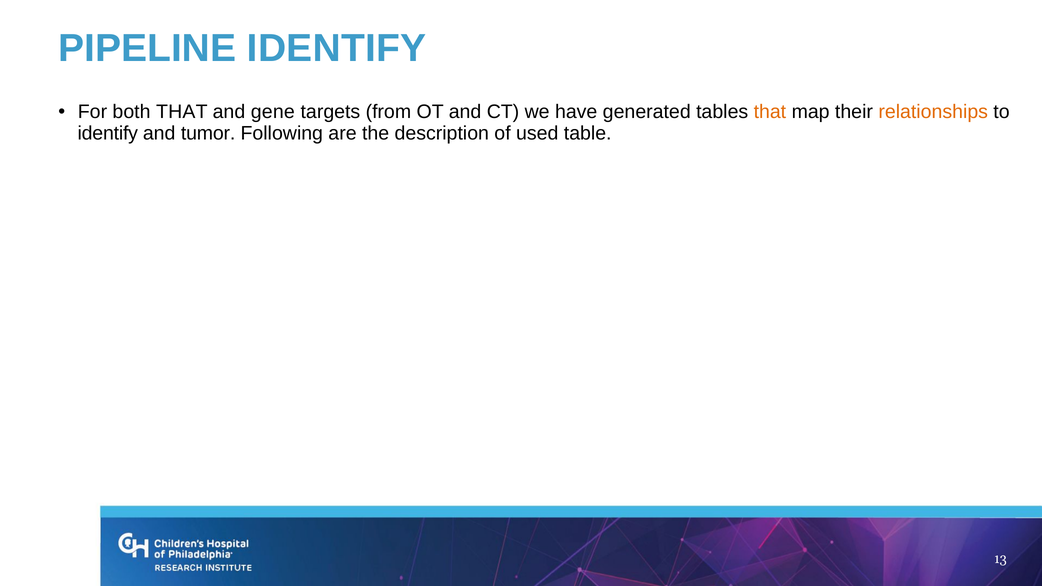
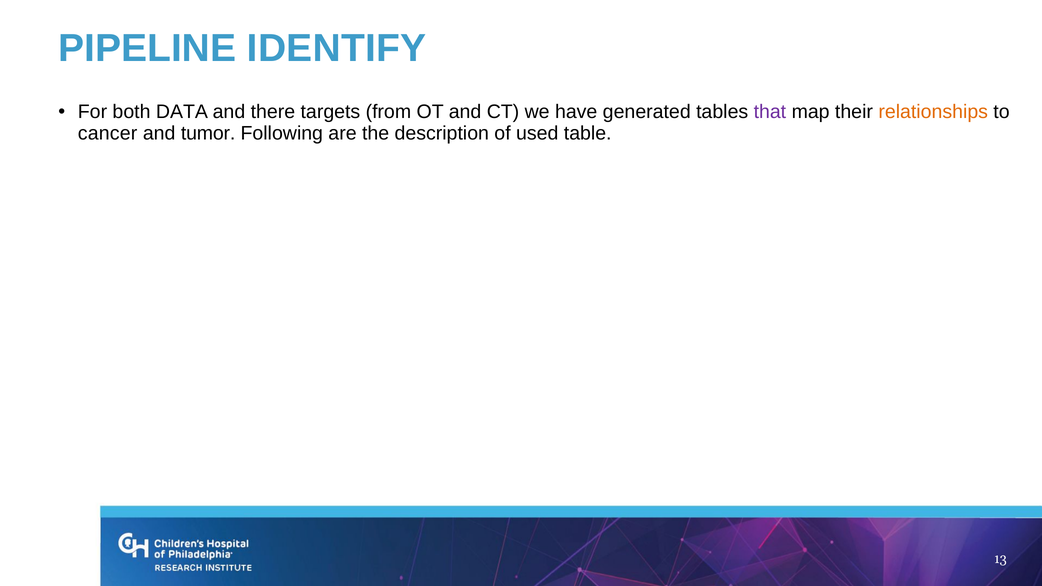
both THAT: THAT -> DATA (182, 112)
gene: gene -> there (273, 112)
that colour: orange -> purple (770, 112)
identify: identify -> cancer (108, 133)
